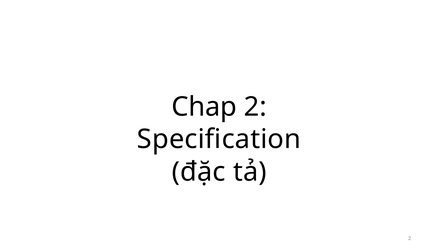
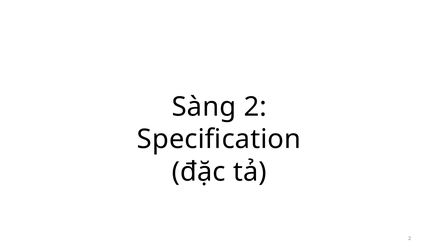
Chap: Chap -> Sàng (204, 107)
